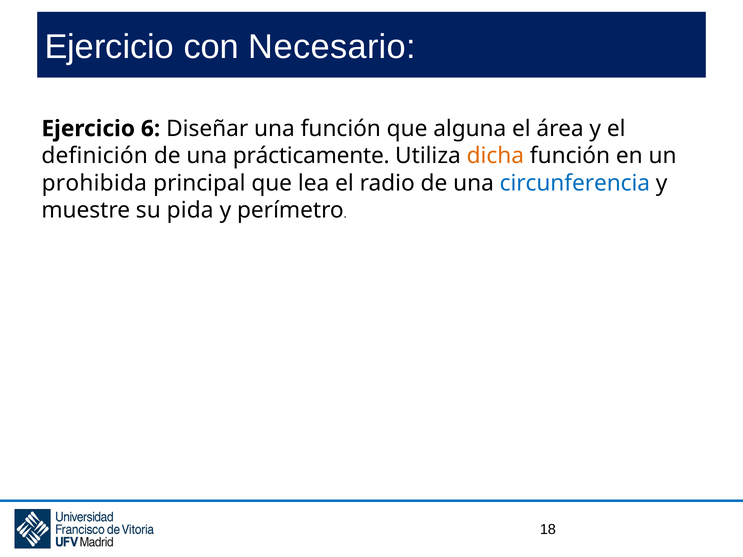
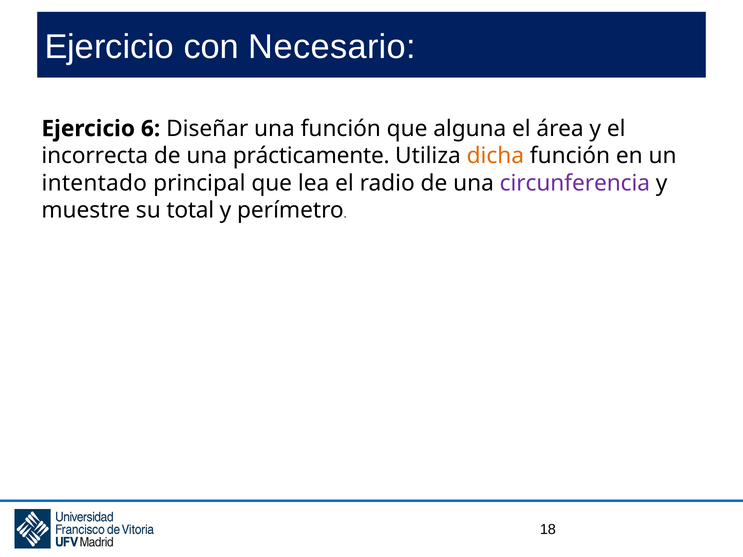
definición: definición -> incorrecta (95, 156)
prohibida: prohibida -> intentado (94, 183)
circunferencia colour: blue -> purple (575, 183)
pida: pida -> total (190, 210)
